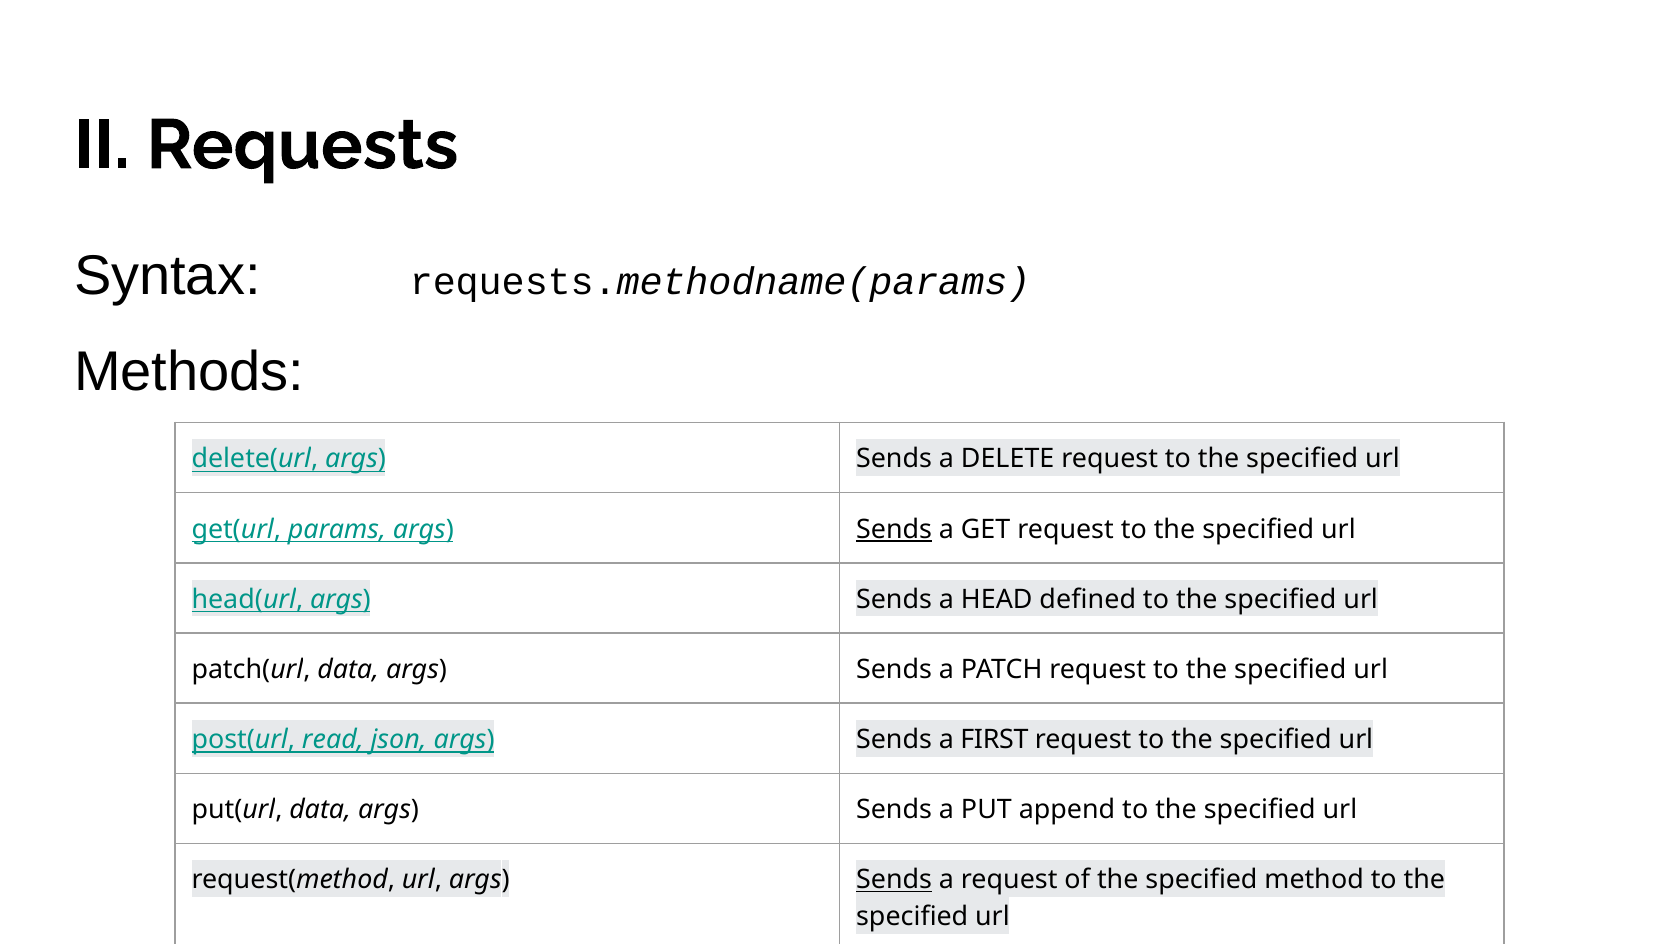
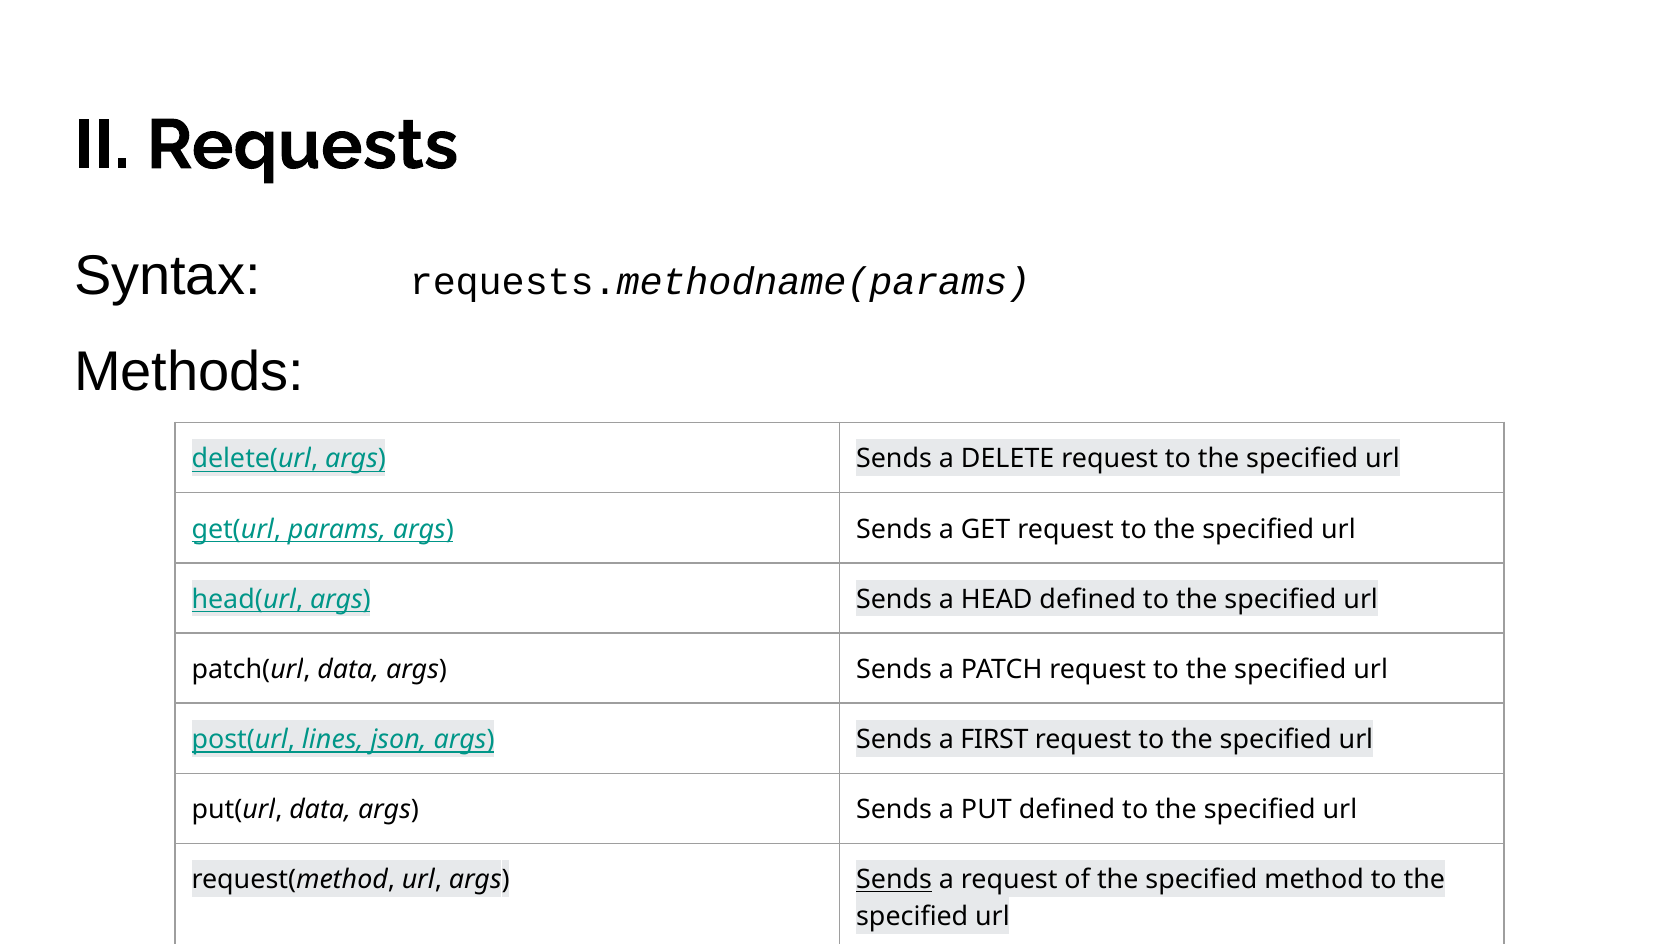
Sends underline: present -> none (894, 530)
read: read -> lines (333, 740)
PUT append: append -> defined (1067, 810)
